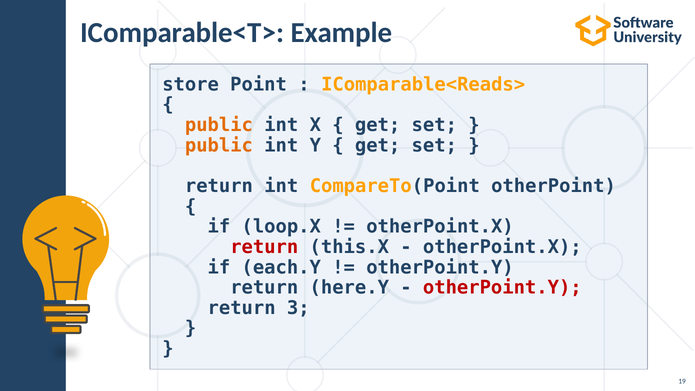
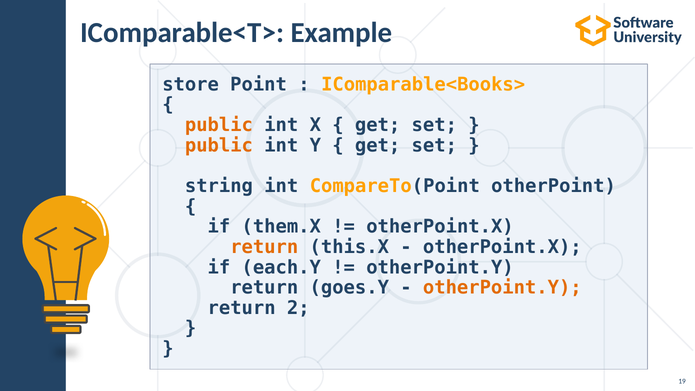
IComparable<Reads>: IComparable<Reads> -> IComparable<Books> (423, 84)
return: return -> string (219, 186)
loop.X: loop.X -> them.X (281, 227)
return colour: red -> orange (264, 247)
here.Y: here.Y -> goes.Y (349, 288)
otherPoint.Y colour: red -> orange (502, 288)
3: 3 -> 2 (298, 308)
